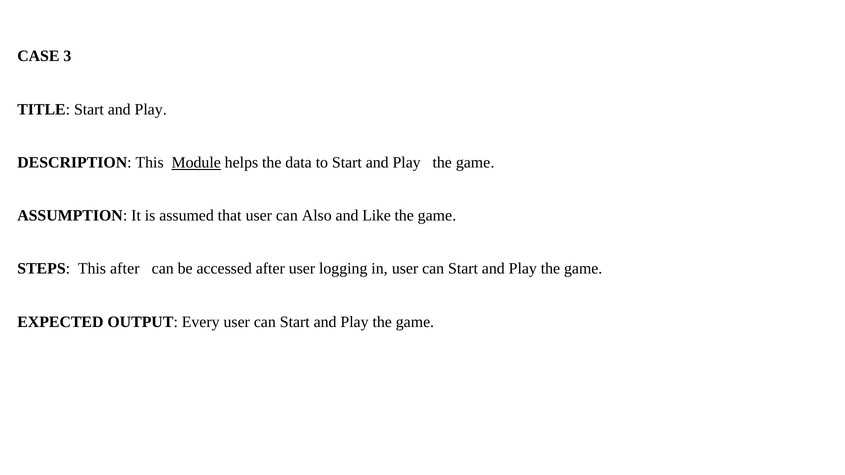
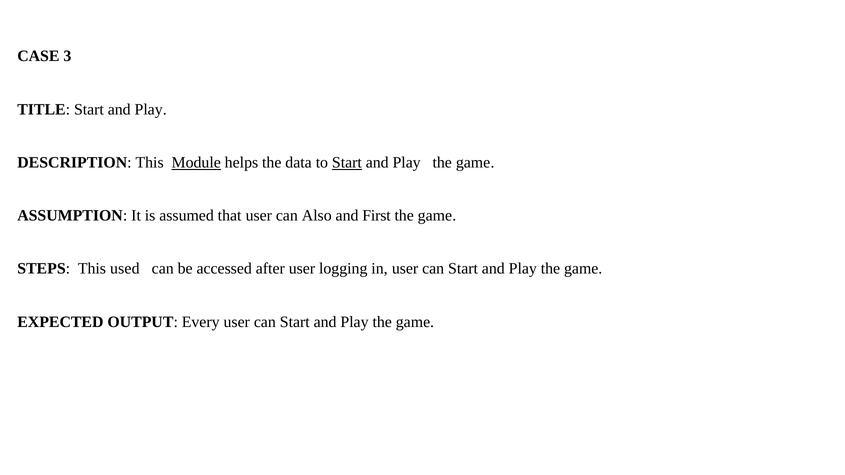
Start underline: none -> present (347, 163)
Like: Like -> First (377, 216)
This after: after -> used (125, 269)
